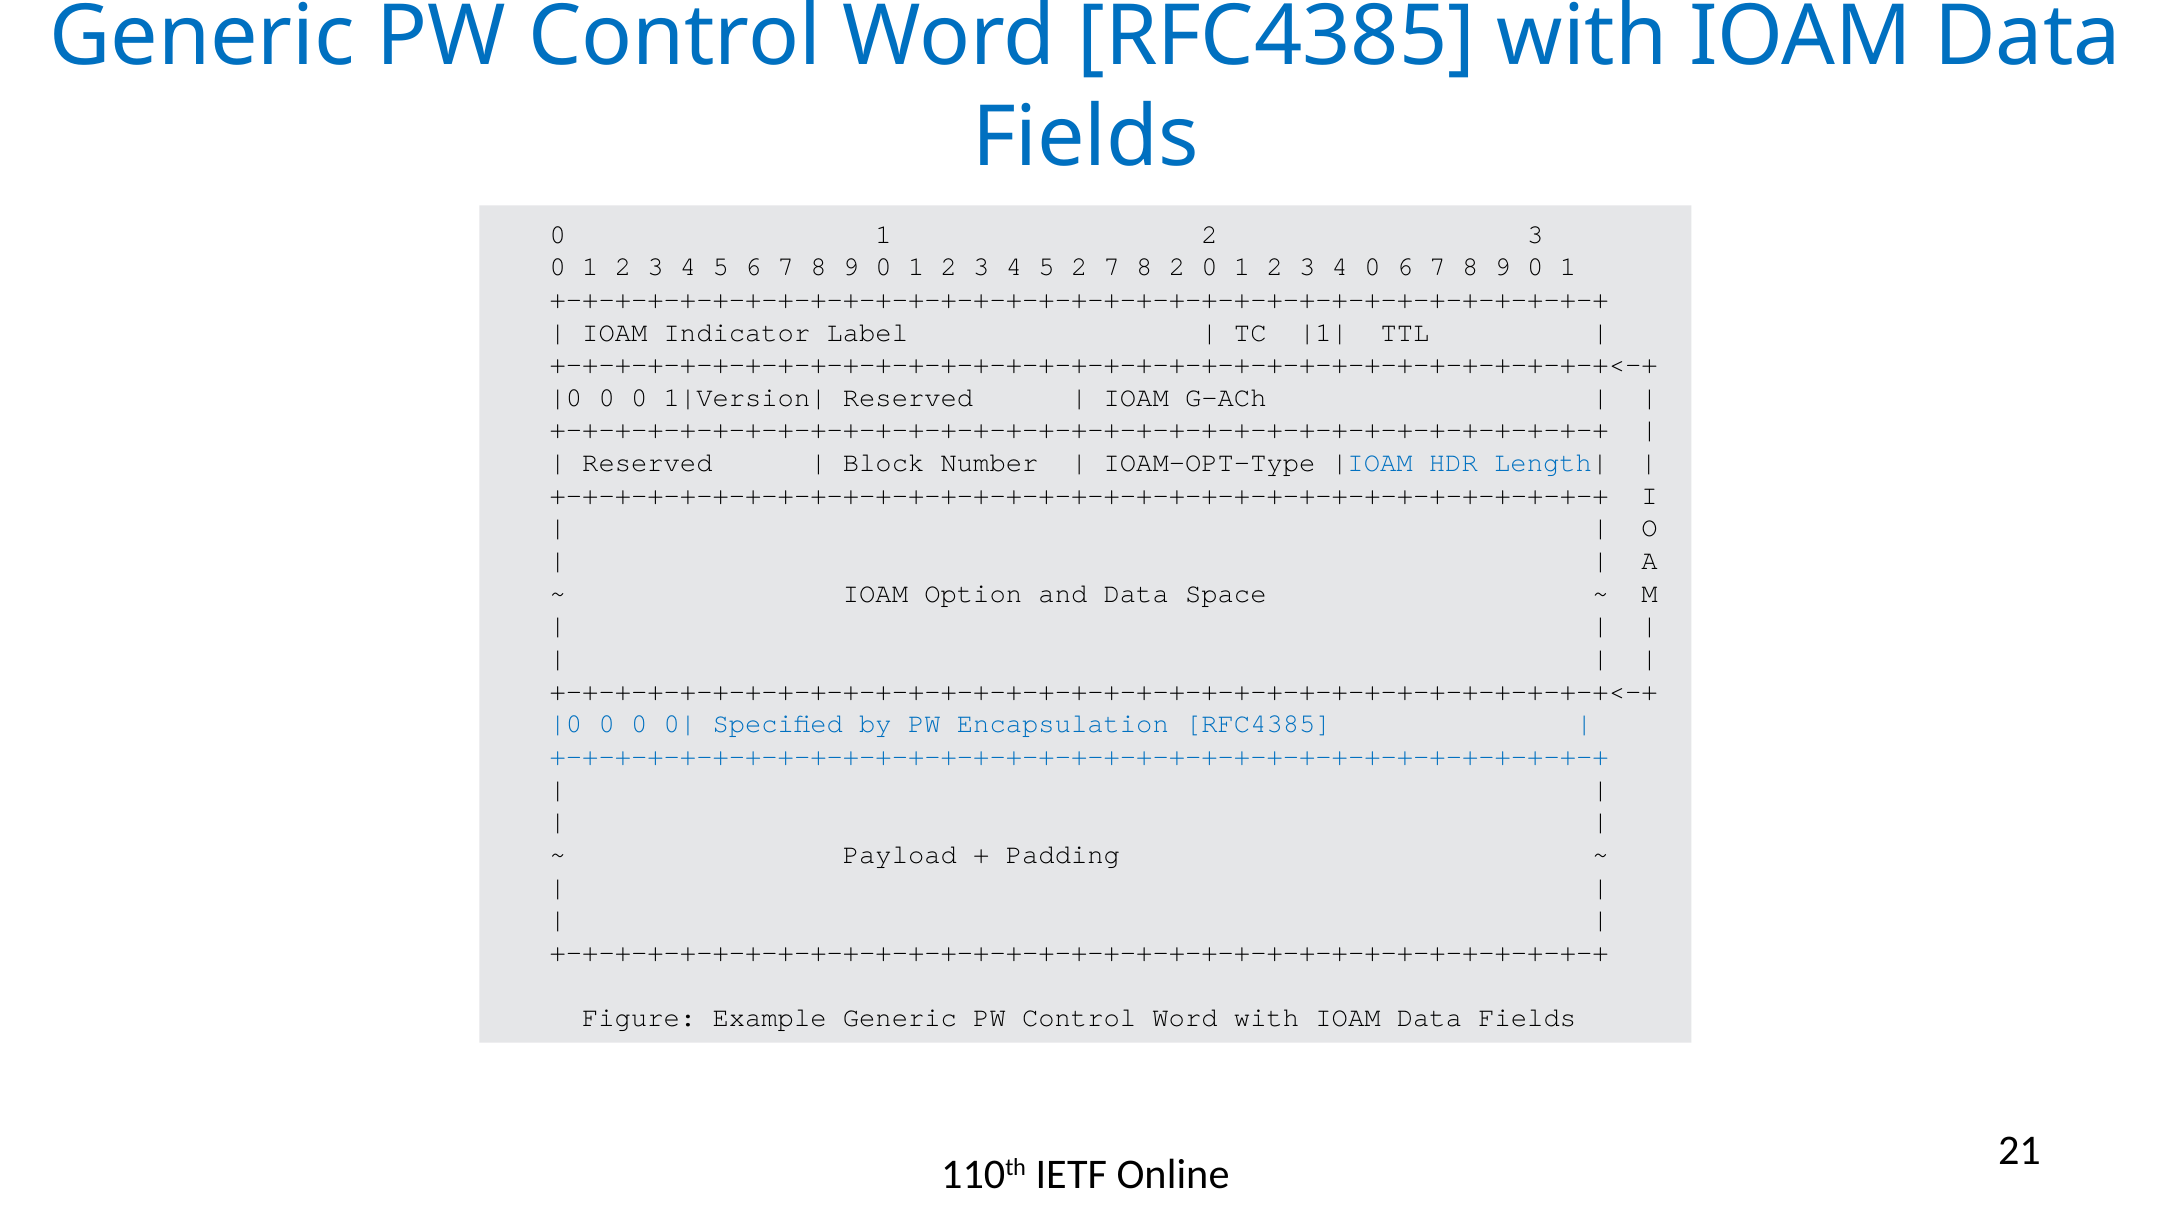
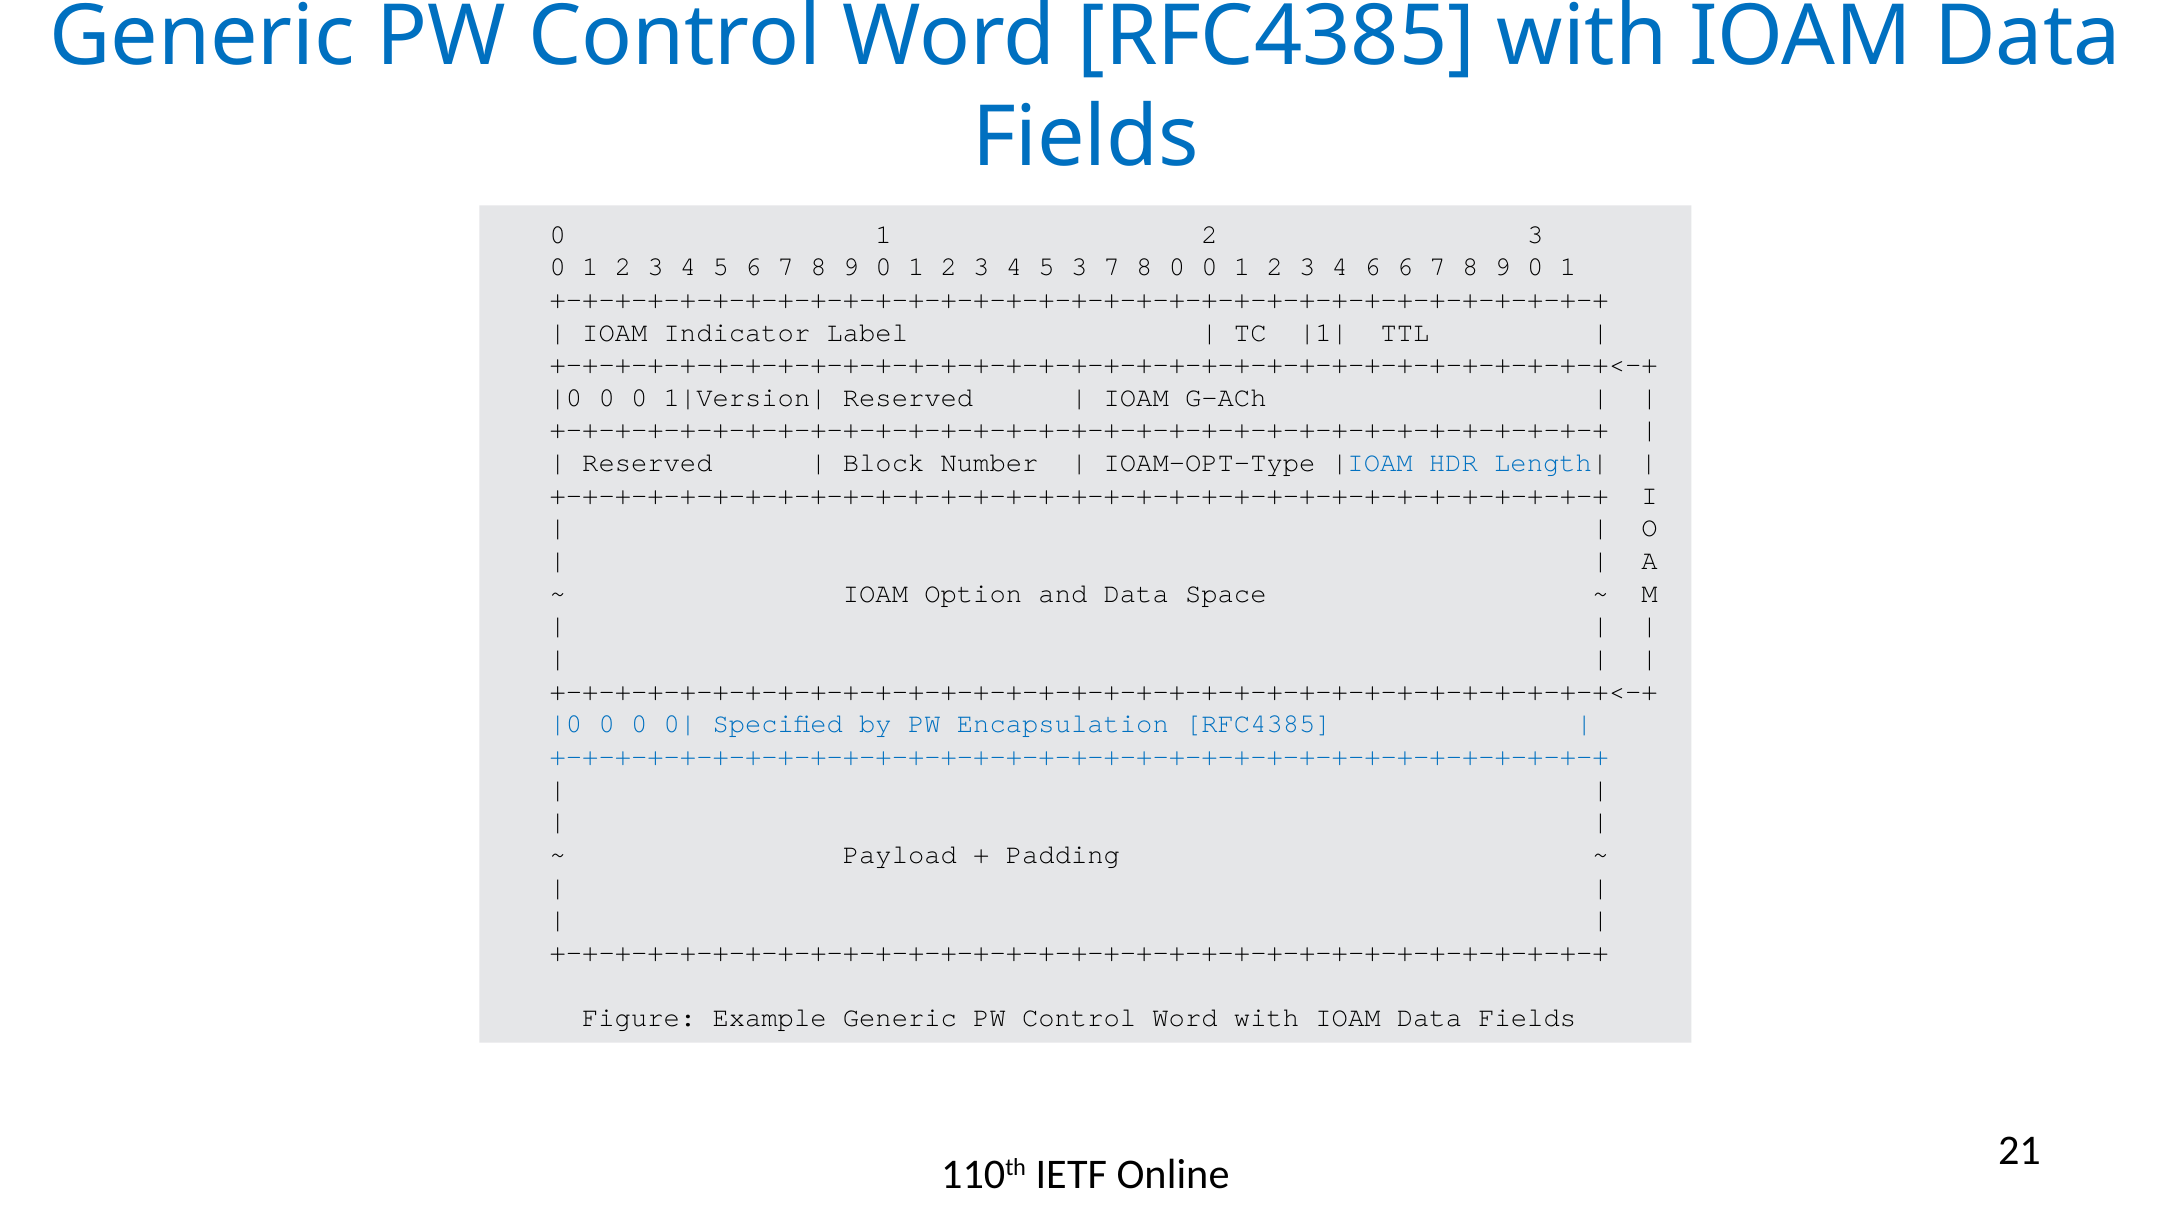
5 2: 2 -> 3 (1079, 267)
8 2: 2 -> 0 (1177, 267)
4 0: 0 -> 6 (1372, 267)
